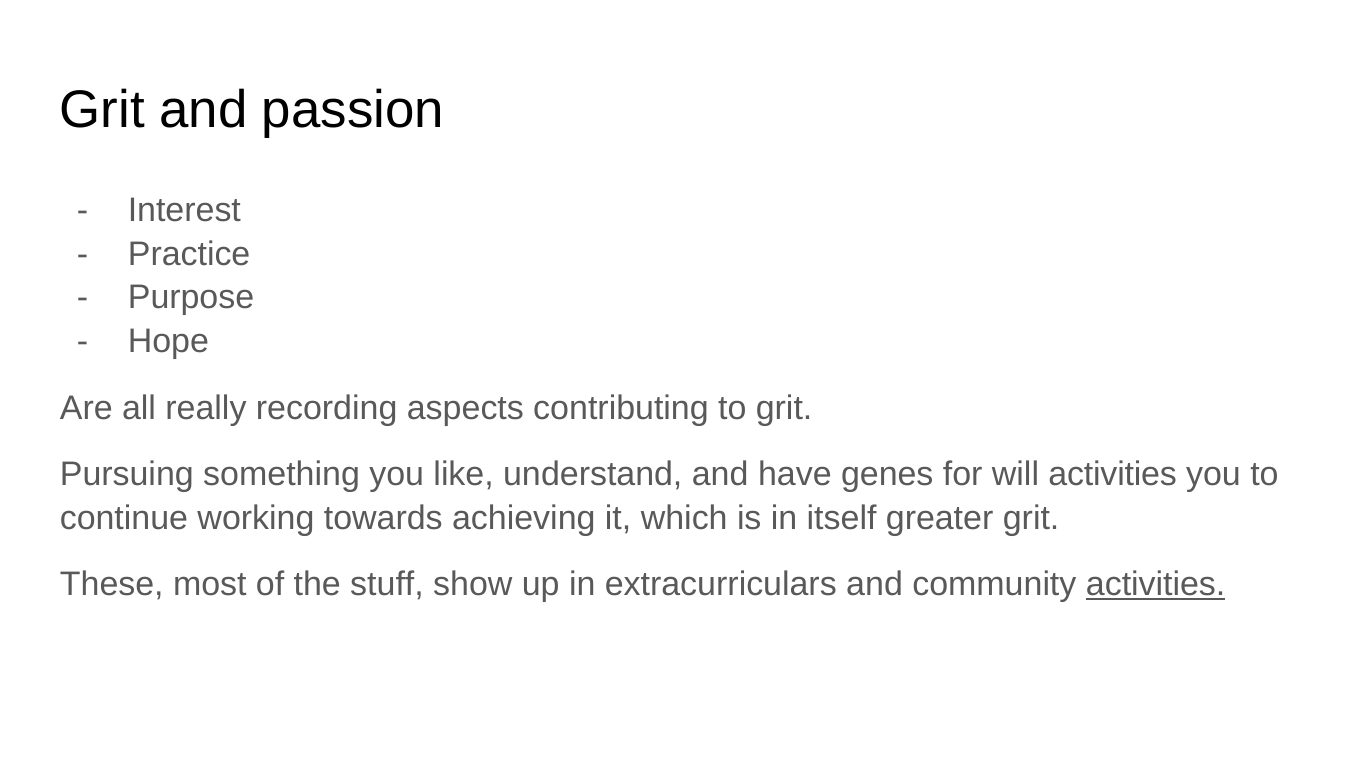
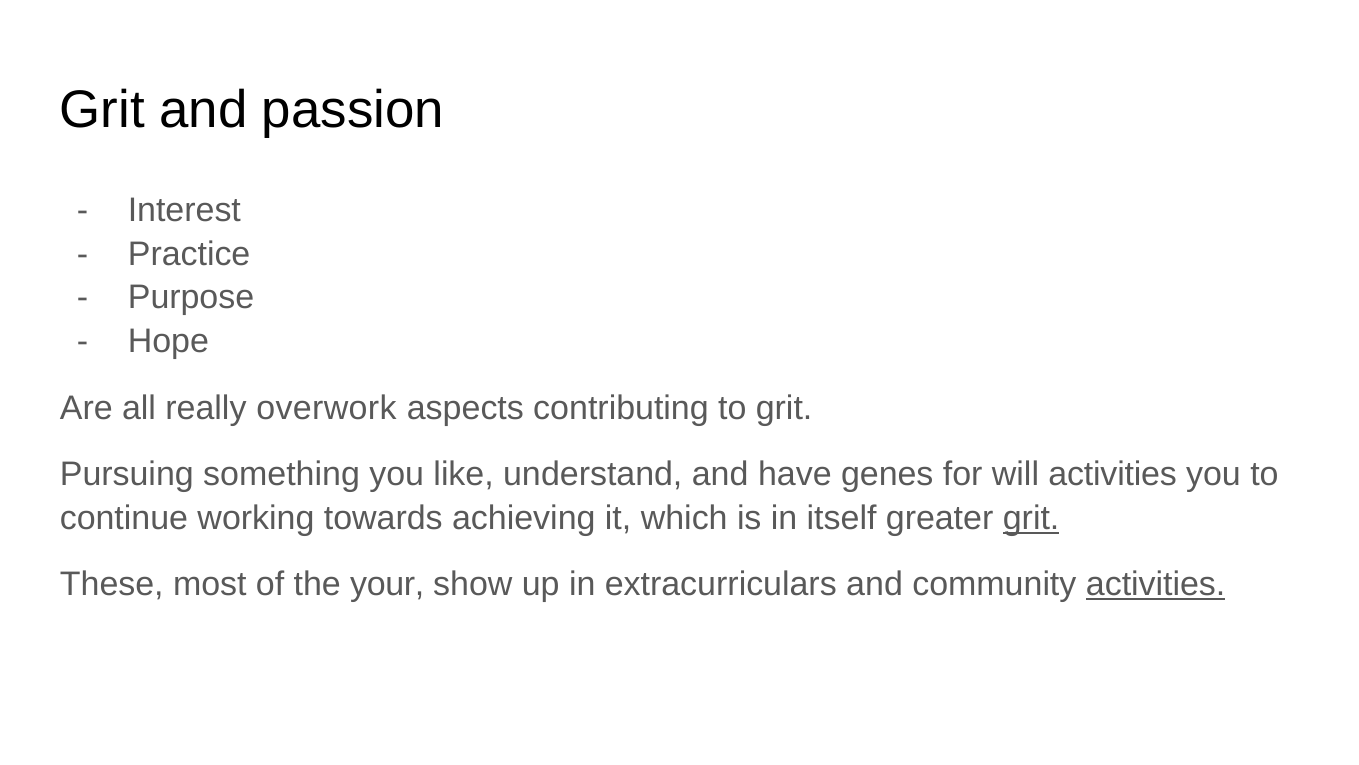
recording: recording -> overwork (326, 408)
grit underline: none -> present (1031, 518)
stuff: stuff -> your (387, 584)
